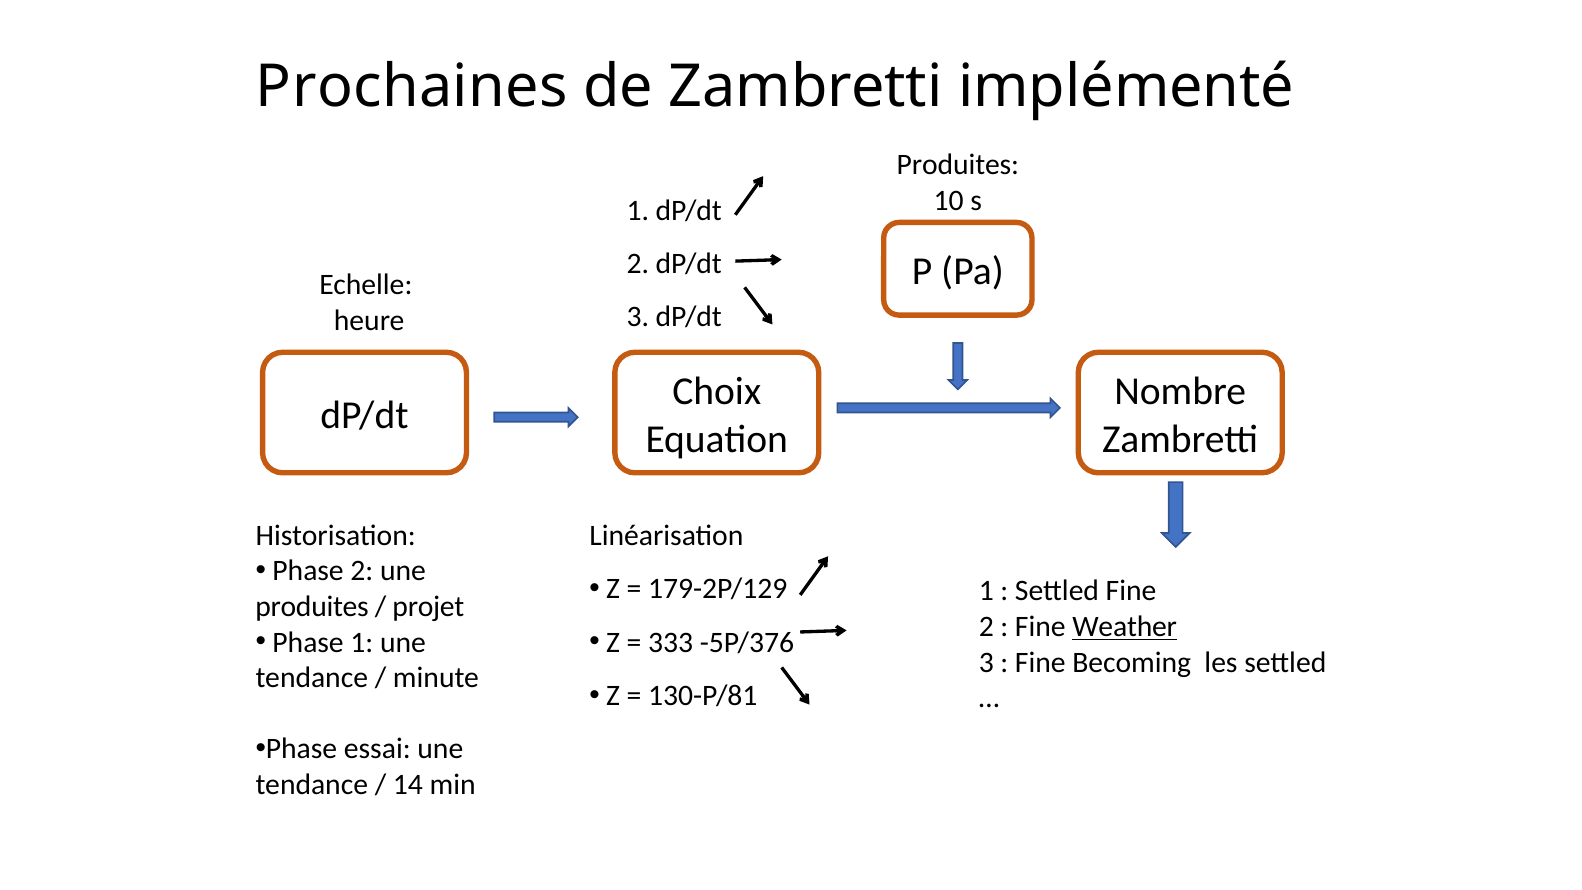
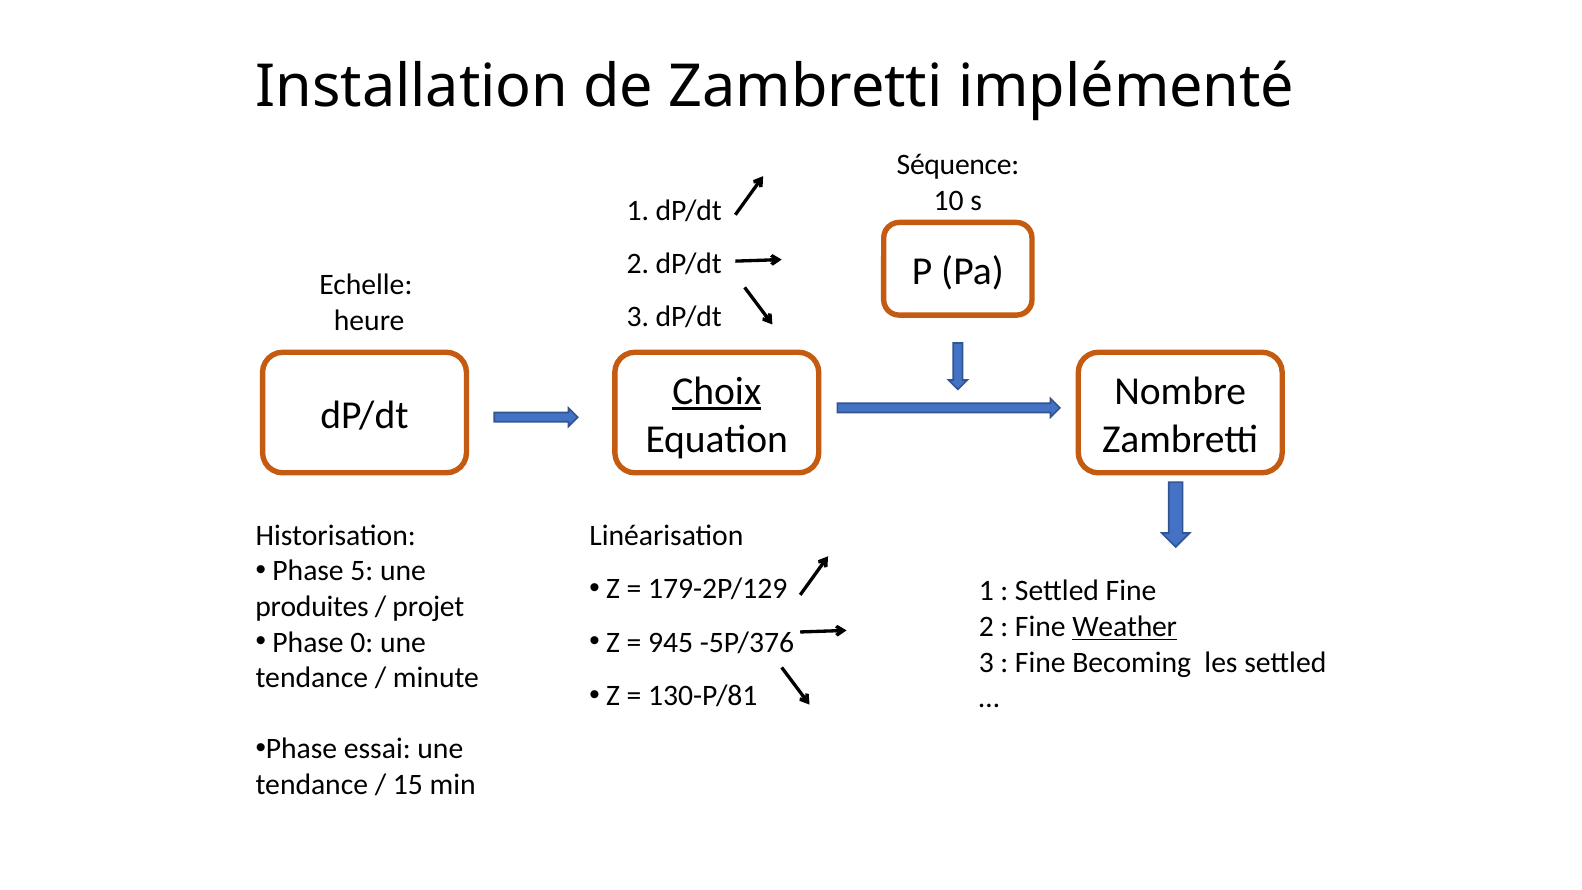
Prochaines: Prochaines -> Installation (412, 87)
Produites: Produites -> Séquence (958, 165)
Choix underline: none -> present (717, 391)
Phase 2: 2 -> 5 (362, 571)
Phase 1: 1 -> 0 (362, 642)
333: 333 -> 945 (671, 642)
14: 14 -> 15 (408, 785)
